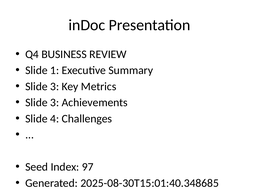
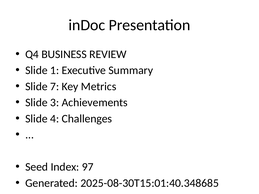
3: 3 -> 7 (55, 87)
